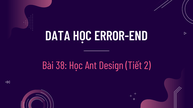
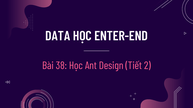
ERROR-END: ERROR-END -> ENTER-END (121, 36)
